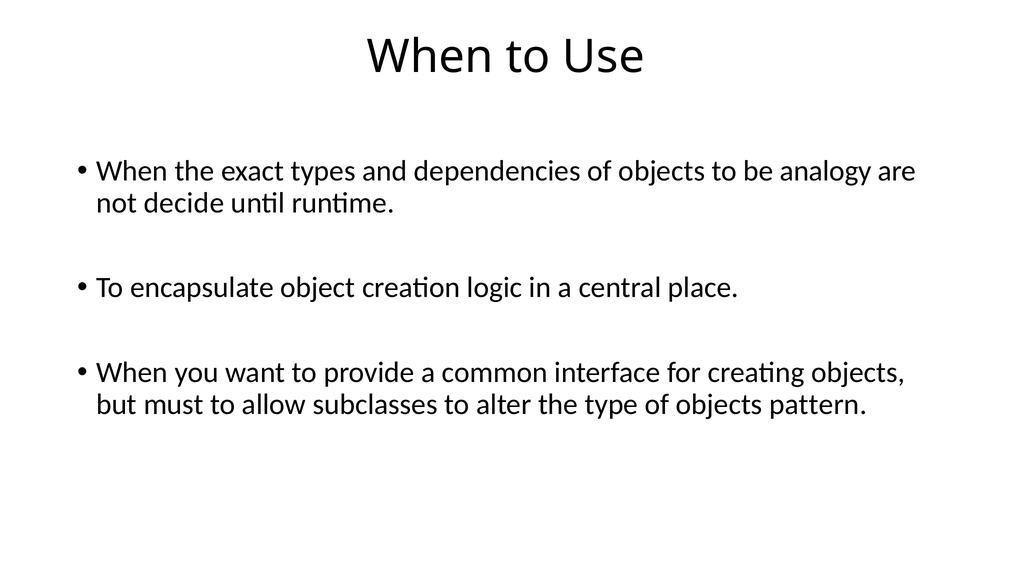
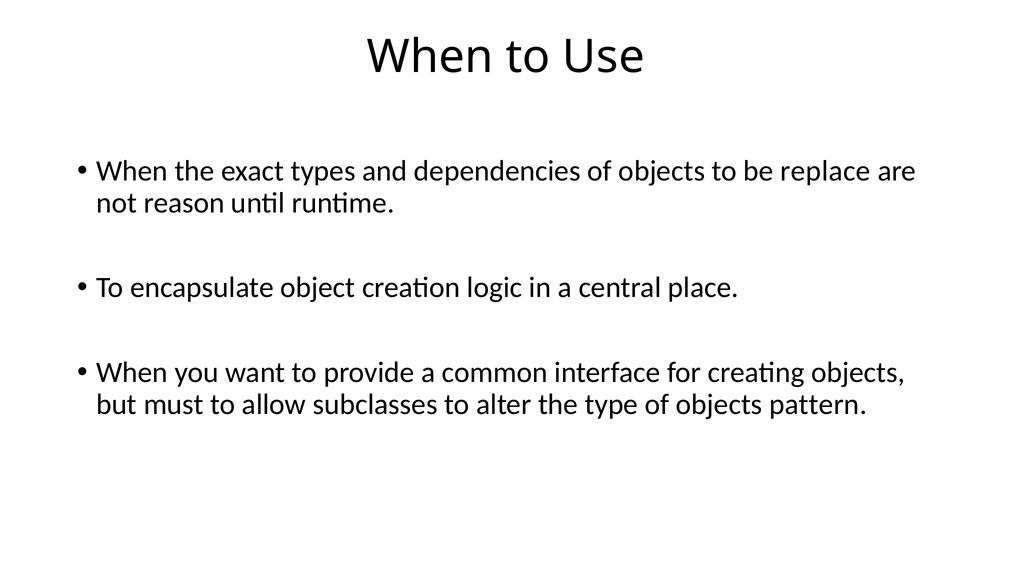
analogy: analogy -> replace (825, 171)
decide: decide -> reason (184, 203)
